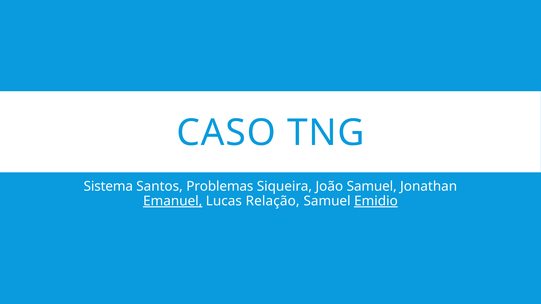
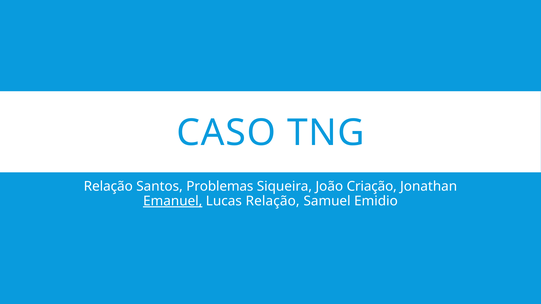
Sistema: Sistema -> Relação (108, 187)
João Samuel: Samuel -> Criação (372, 187)
Emidio underline: present -> none (376, 201)
